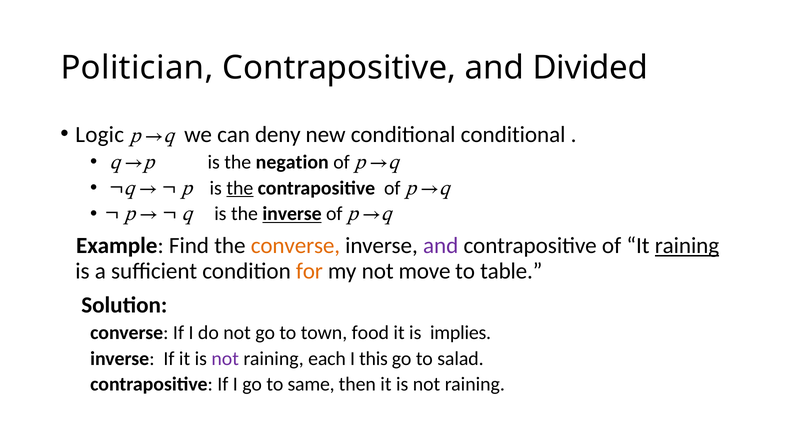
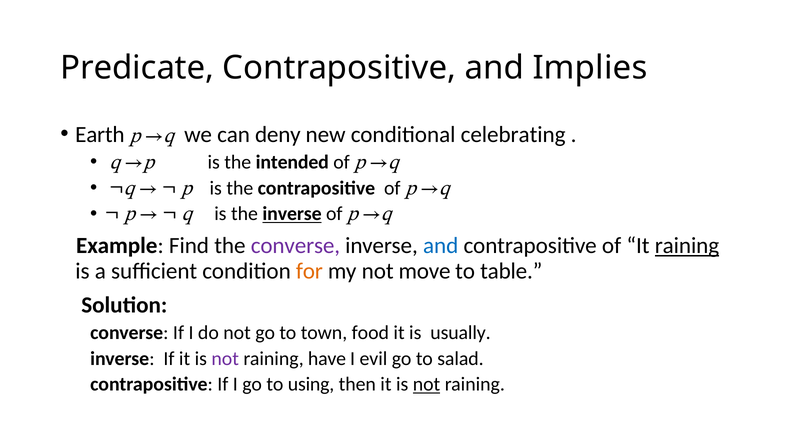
Politician: Politician -> Predicate (137, 68)
Divided: Divided -> Implies (590, 68)
Logic: Logic -> Earth (100, 134)
conditional conditional: conditional -> celebrating (513, 134)
negation: negation -> intended (292, 162)
the underline: present -> none (240, 188)
converse colour: orange -> purple (295, 246)
and colour: purple -> blue (441, 246)
implies: implies -> usually (461, 333)
each: each -> have (327, 359)
this: this -> evil (373, 359)
same: same -> using (311, 384)
not underline: none -> present (427, 384)
